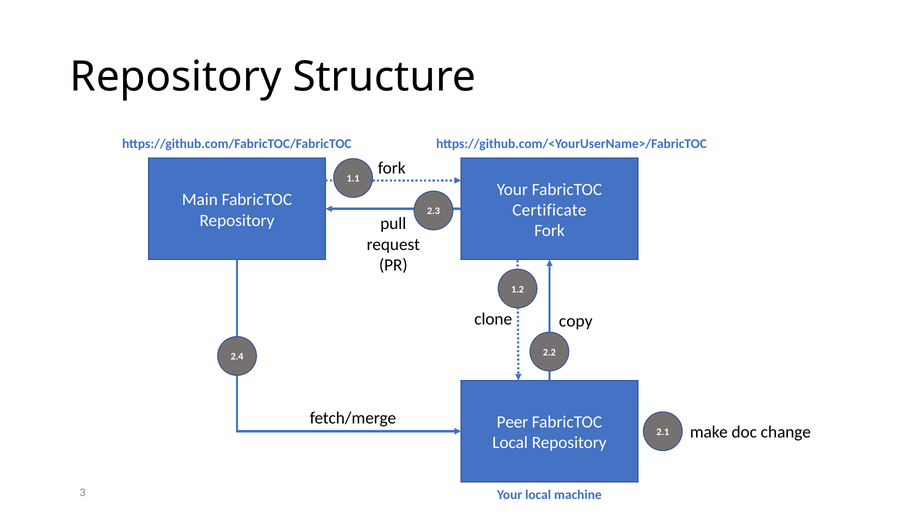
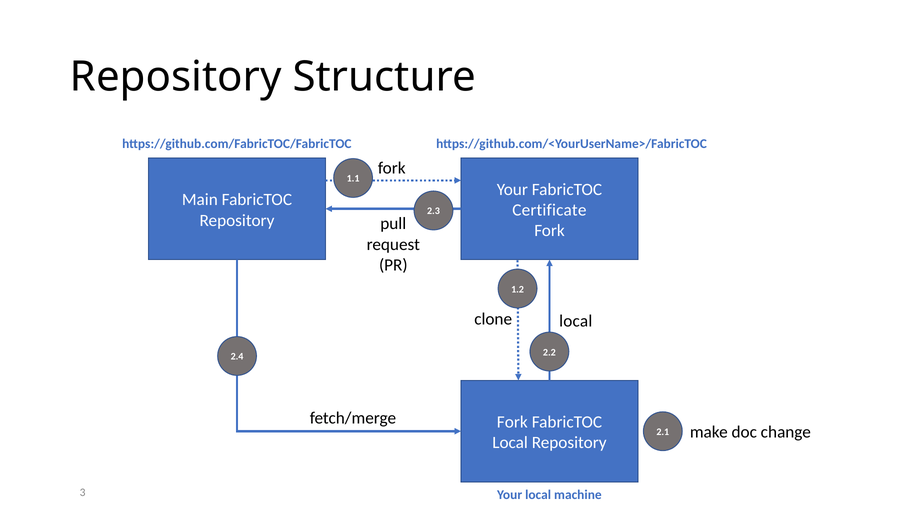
copy: copy -> local (576, 321)
Peer: Peer -> Fork (512, 422)
